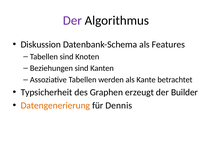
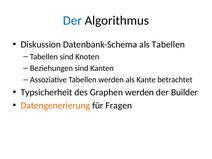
Der colour: purple -> blue (72, 21)
als Features: Features -> Tabellen (168, 44)
Graphen erzeugt: erzeugt -> werden (140, 92)
Dennis: Dennis -> Fragen (119, 106)
